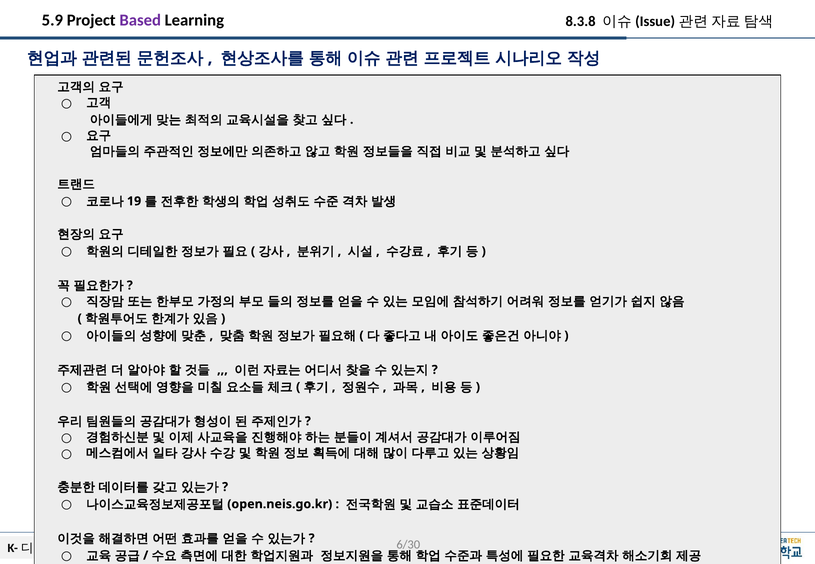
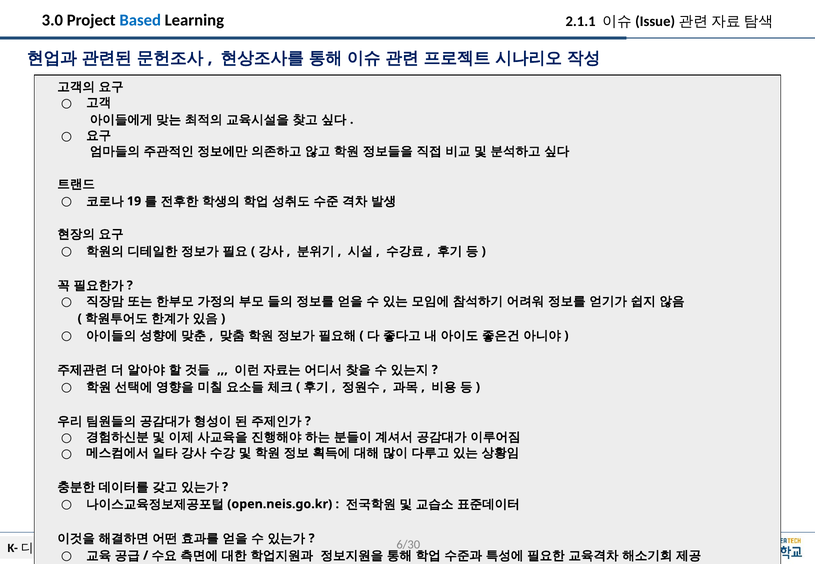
5.9: 5.9 -> 3.0 (52, 20)
Based colour: purple -> blue (140, 20)
8.3.8: 8.3.8 -> 2.1.1 (581, 22)
